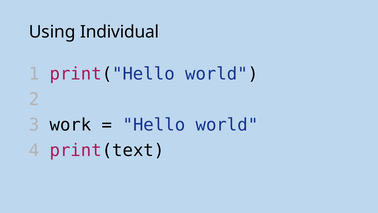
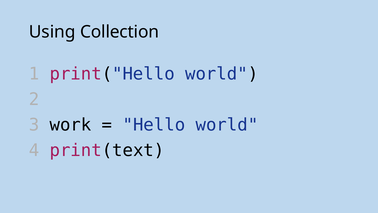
Individual: Individual -> Collection (120, 32)
